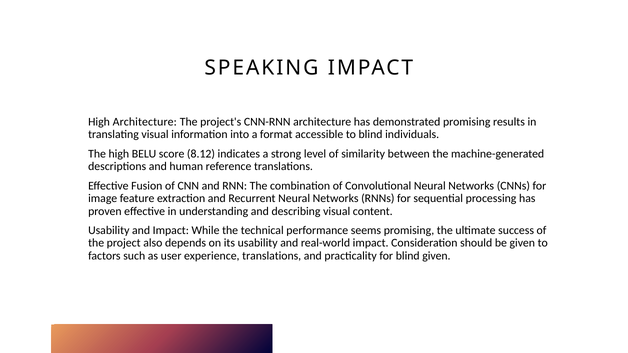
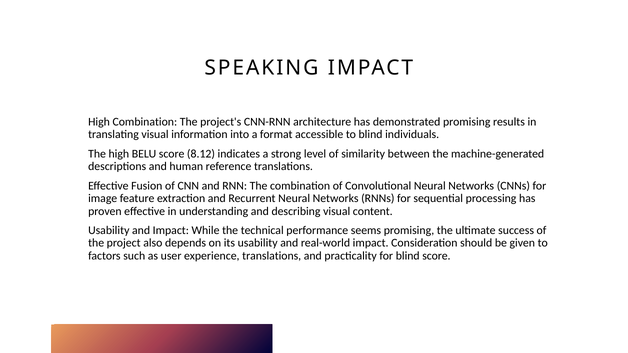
High Architecture: Architecture -> Combination (145, 122)
blind given: given -> score (436, 256)
